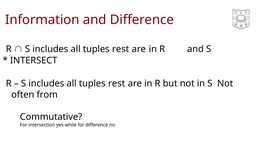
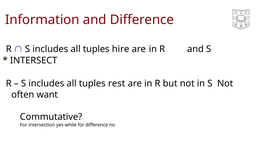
rest: rest -> hire (121, 49)
from: from -> want (47, 94)
